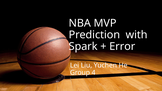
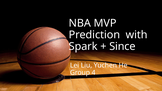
Error: Error -> Since (122, 46)
